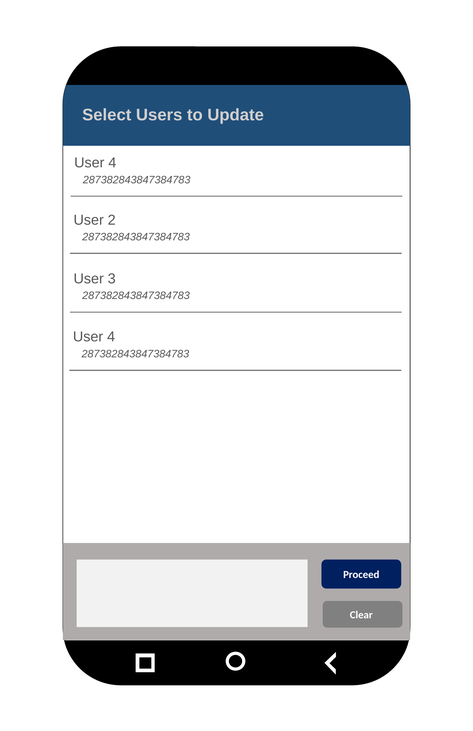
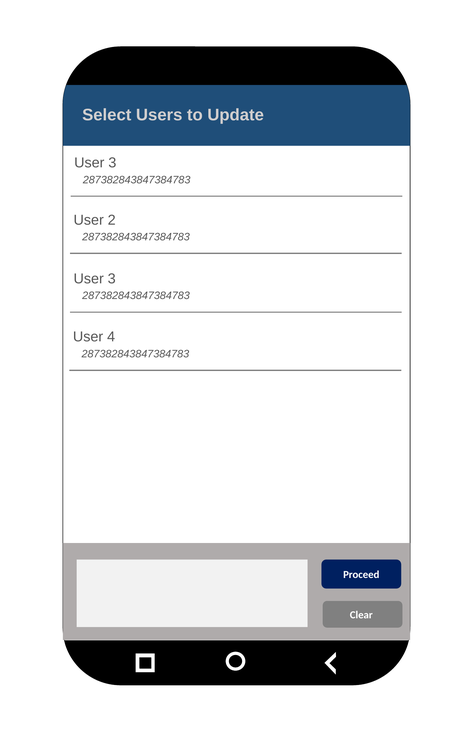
4: 4 -> 3 (112, 163)
